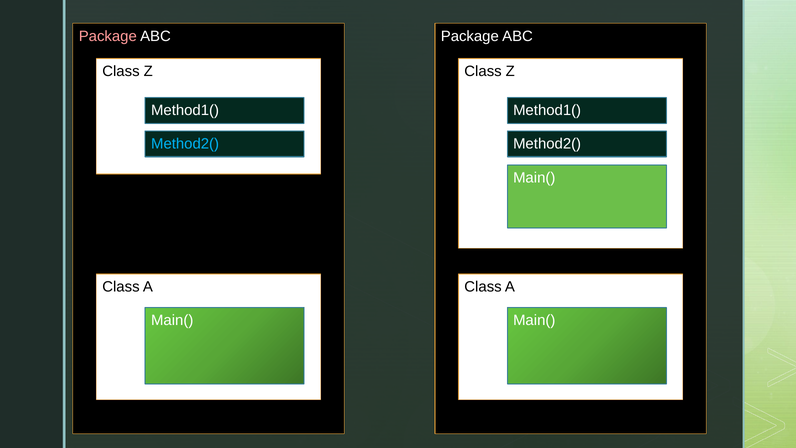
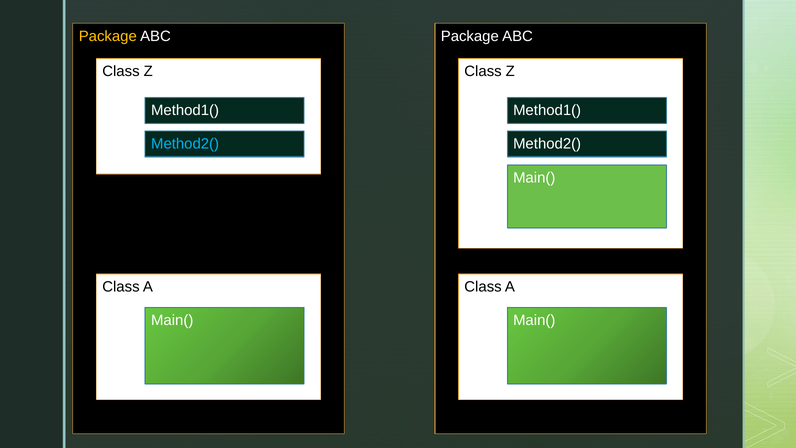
Package colour: pink -> yellow (108, 36)
